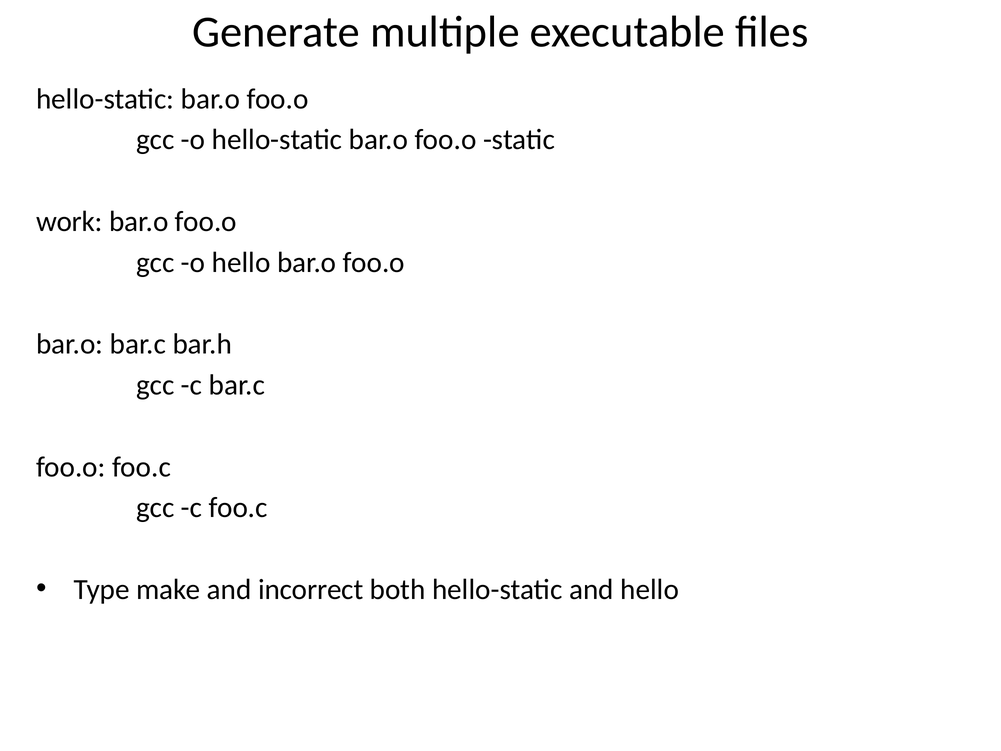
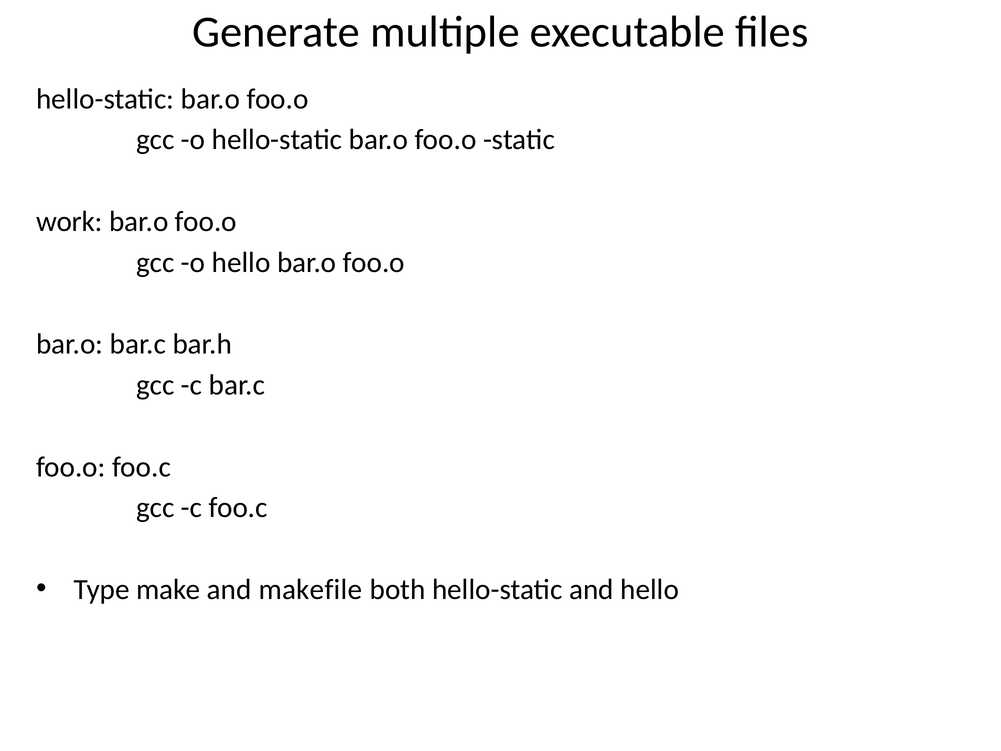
incorrect: incorrect -> makefile (310, 589)
